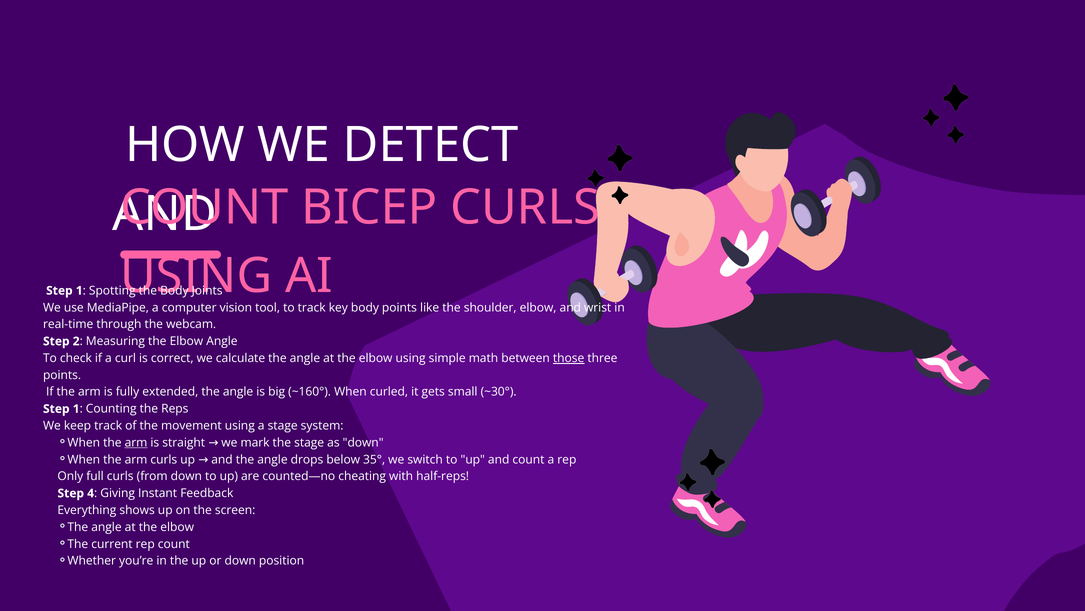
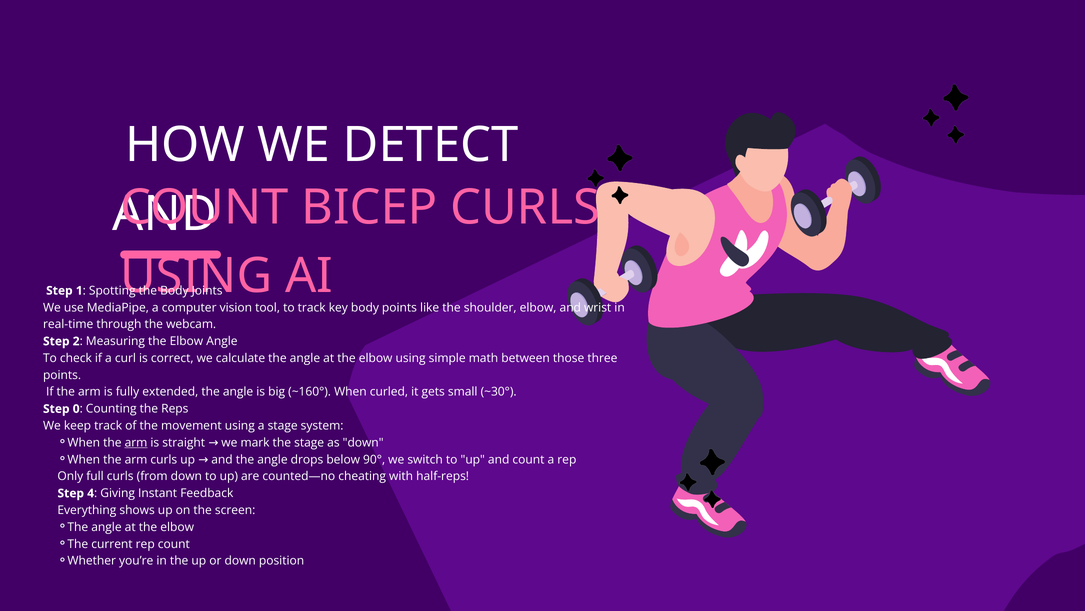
those underline: present -> none (569, 358)
1: 1 -> 0 (76, 408)
35°: 35° -> 90° (374, 459)
